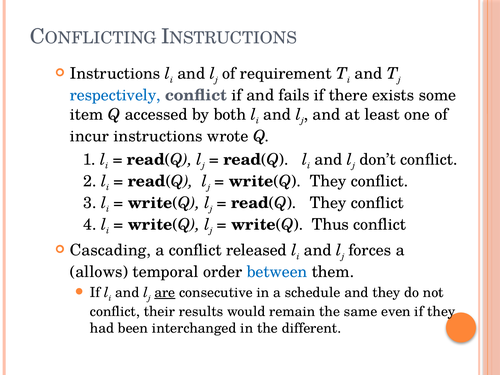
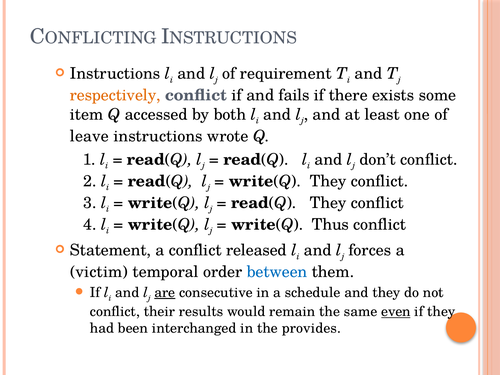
respectively colour: blue -> orange (115, 95)
incur: incur -> leave (89, 136)
Cascading: Cascading -> Statement (110, 250)
allows: allows -> victim (99, 272)
even underline: none -> present (396, 312)
different: different -> provides (311, 328)
